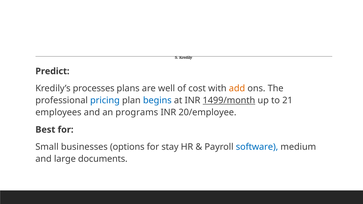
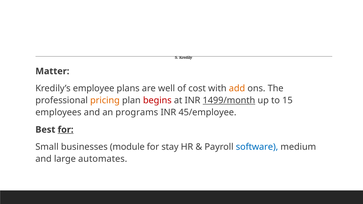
Predict: Predict -> Matter (52, 71)
processes: processes -> employee (94, 89)
pricing colour: blue -> orange (105, 101)
begins colour: blue -> red (157, 101)
21: 21 -> 15 (287, 101)
20/employee: 20/employee -> 45/employee (207, 113)
for underline: none -> present (66, 130)
options: options -> module (127, 147)
documents: documents -> automates (103, 159)
